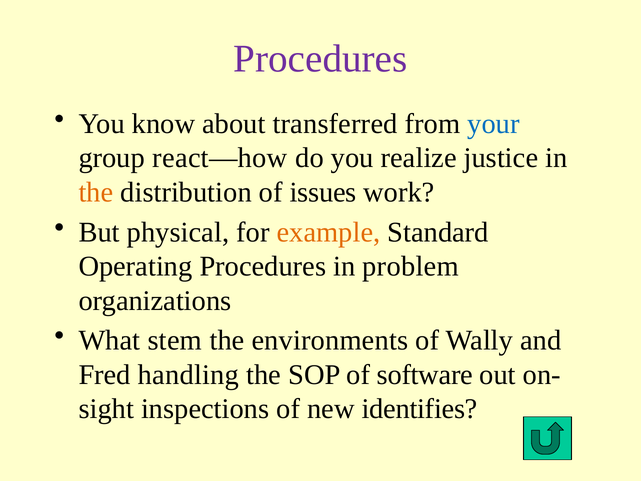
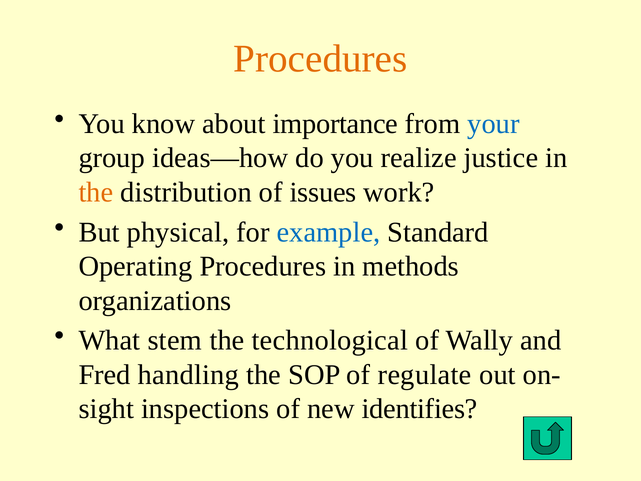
Procedures colour: purple -> orange (320, 59)
transferred: transferred -> importance (335, 124)
react—how: react—how -> ideas—how (220, 158)
example colour: orange -> blue (328, 232)
problem: problem -> methods (411, 266)
environments: environments -> technological (330, 340)
software: software -> regulate (425, 375)
